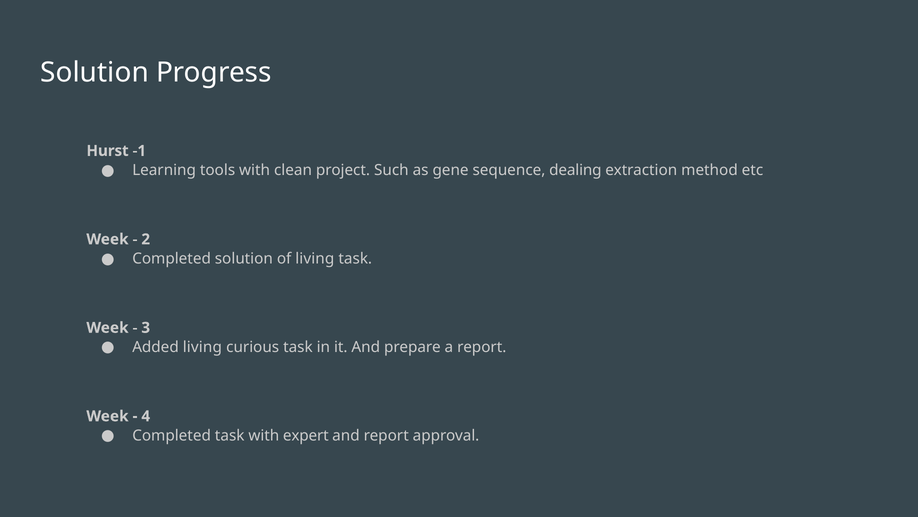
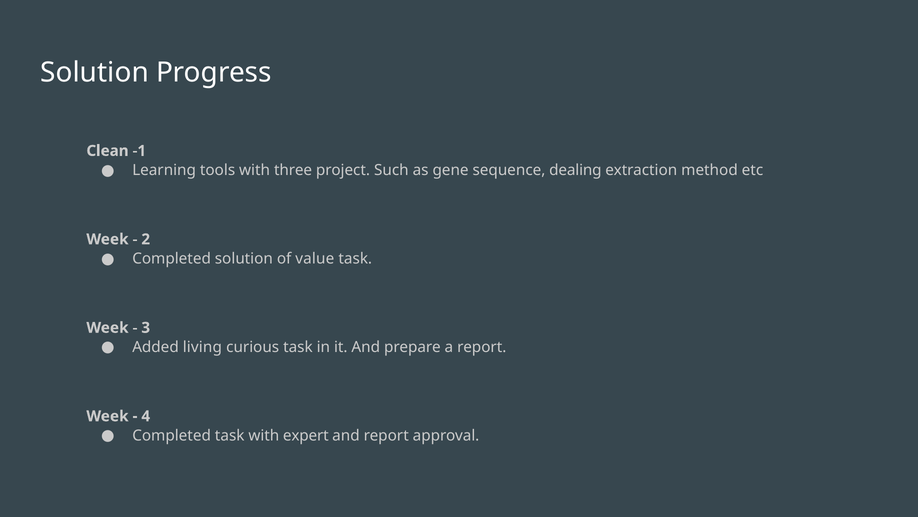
Hurst: Hurst -> Clean (108, 151)
clean: clean -> three (293, 170)
of living: living -> value (315, 258)
